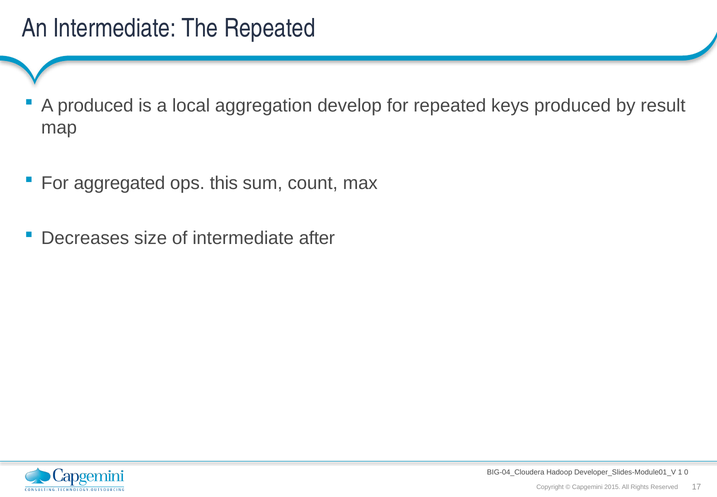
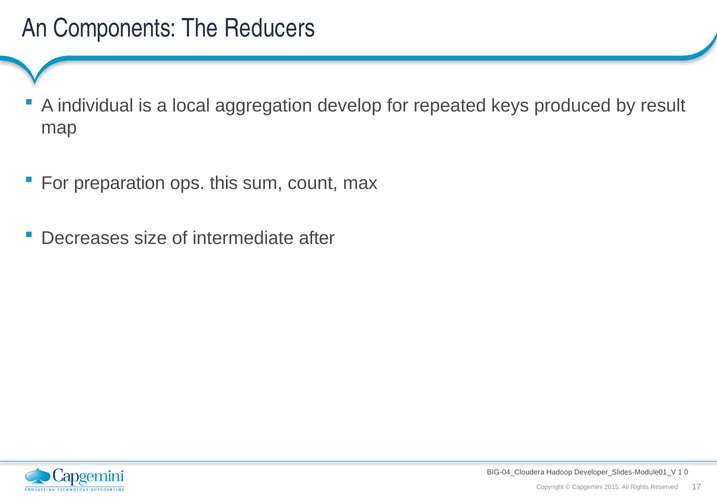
An Intermediate: Intermediate -> Components (115, 28)
The Repeated: Repeated -> Reducers (270, 28)
A produced: produced -> individual (95, 106)
aggregated: aggregated -> preparation (120, 183)
